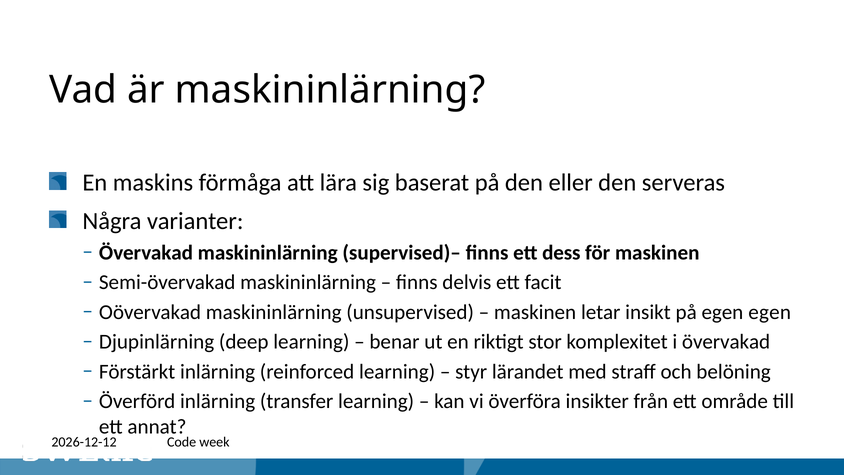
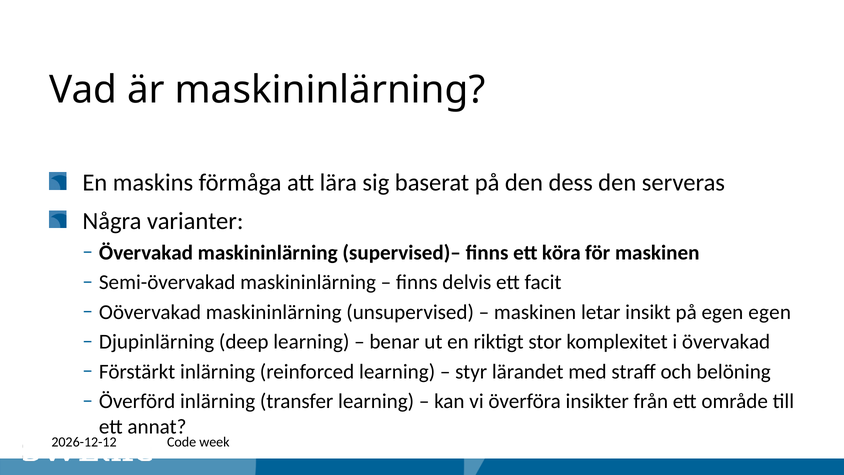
eller: eller -> dess (571, 183)
dess: dess -> köra (561, 253)
